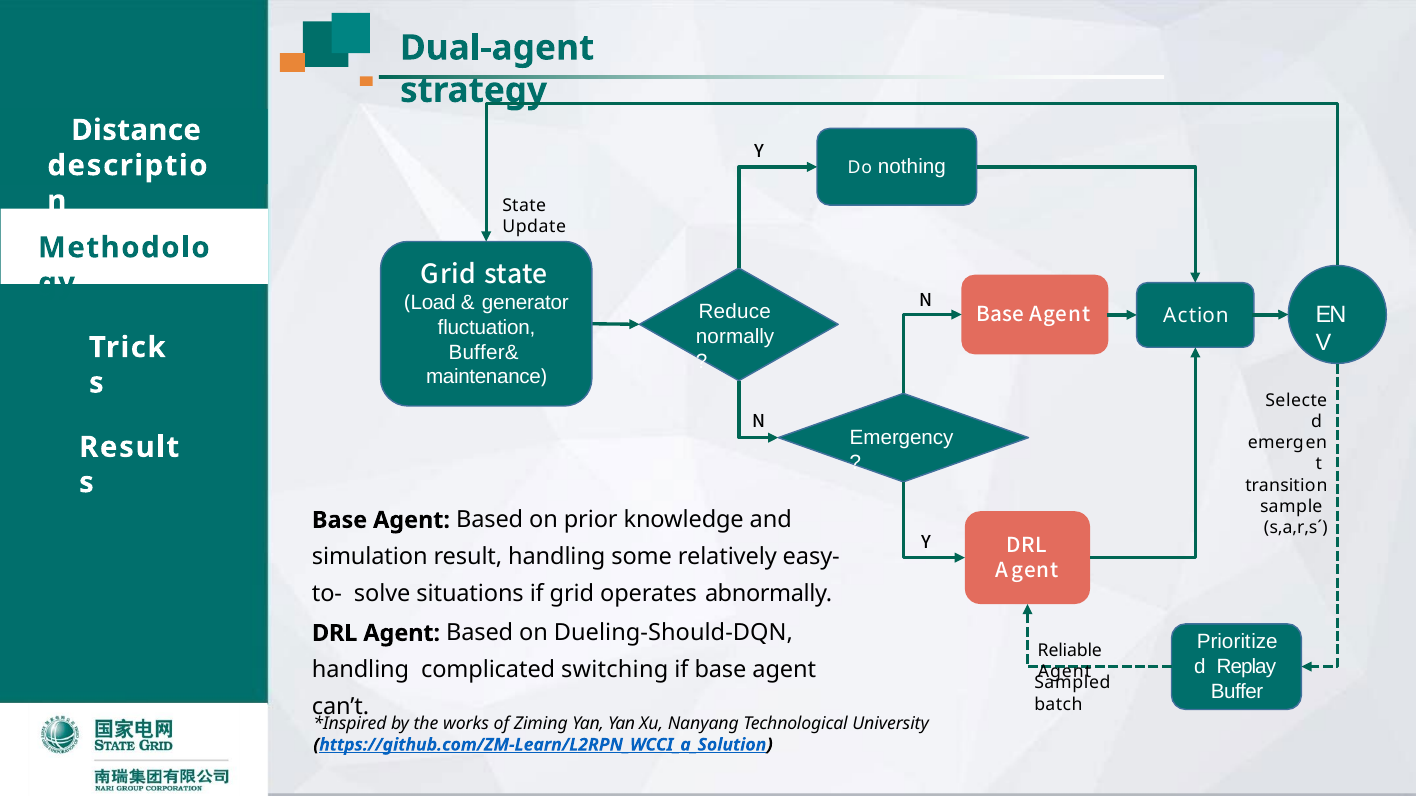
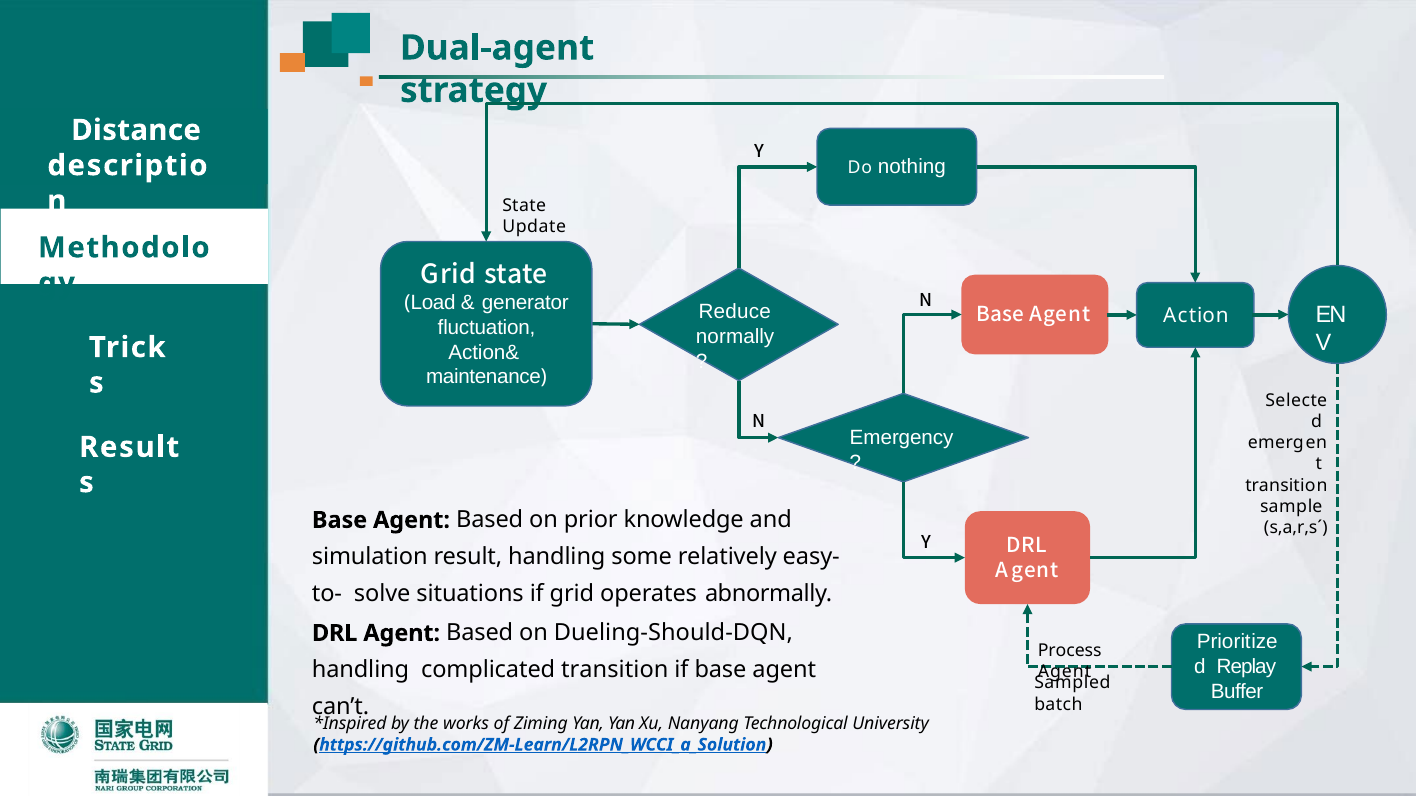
Buffer&: Buffer& -> Action& (484, 353)
Reliable: Reliable -> Process (1070, 651)
complicated switching: switching -> transition (615, 671)
